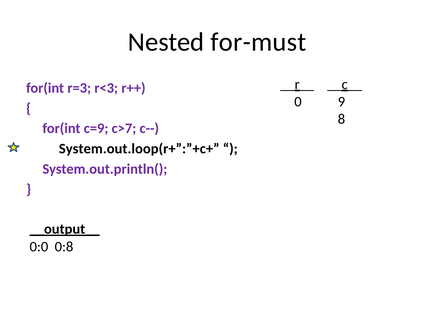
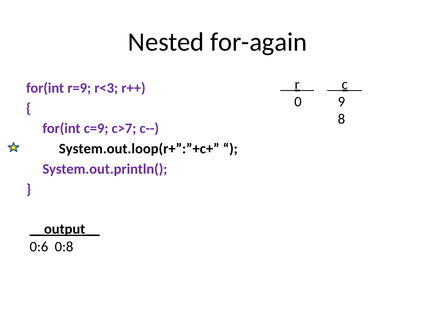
for-must: for-must -> for-again (259, 42)
r=3: r=3 -> r=9 (79, 88)
0:0: 0:0 -> 0:6 (39, 247)
